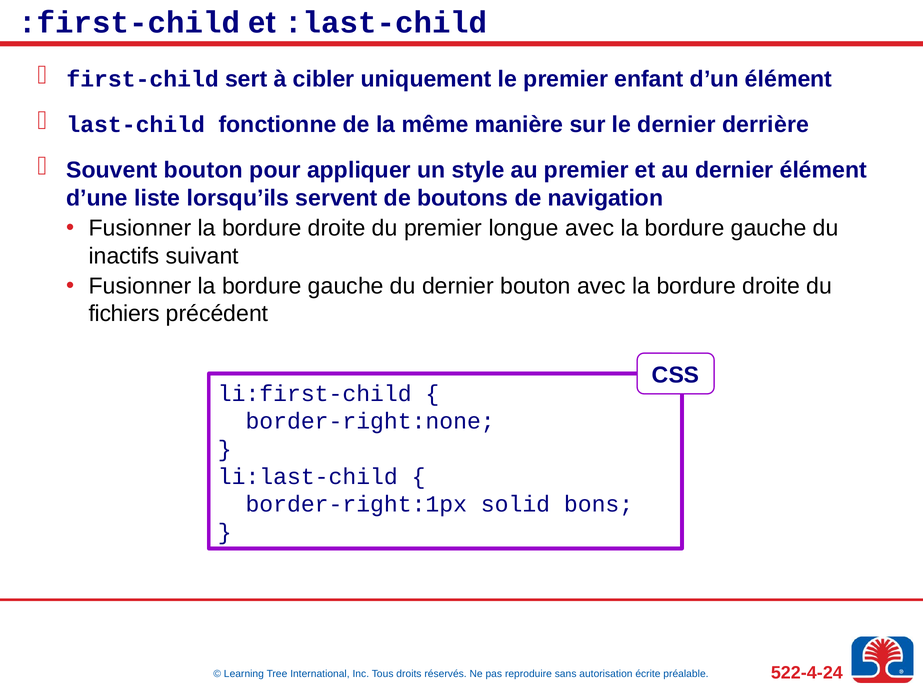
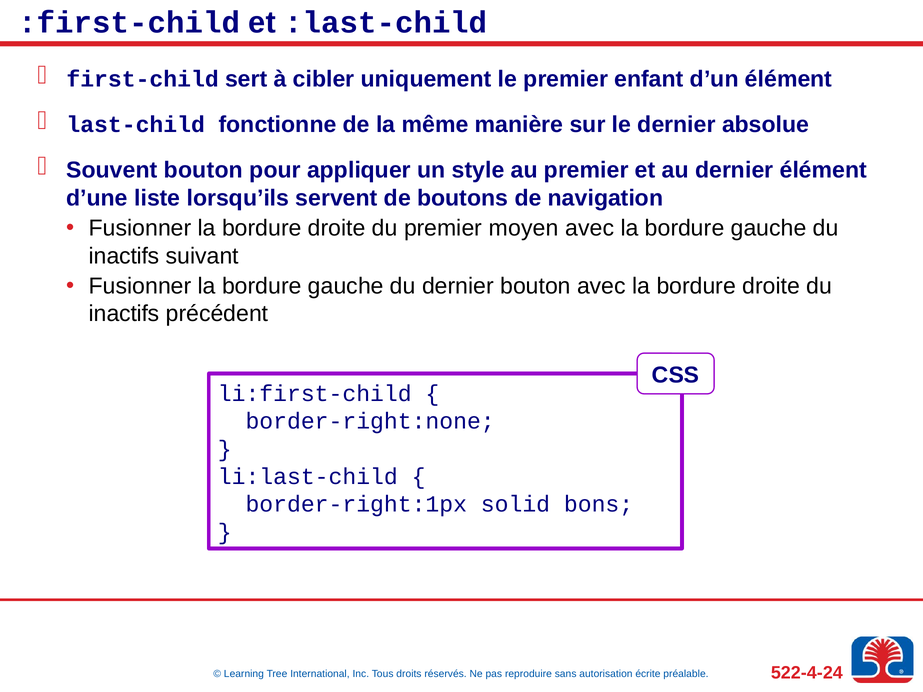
derrière: derrière -> absolue (766, 125)
longue: longue -> moyen (524, 228)
fichiers: fichiers -> inactifs (124, 314)
